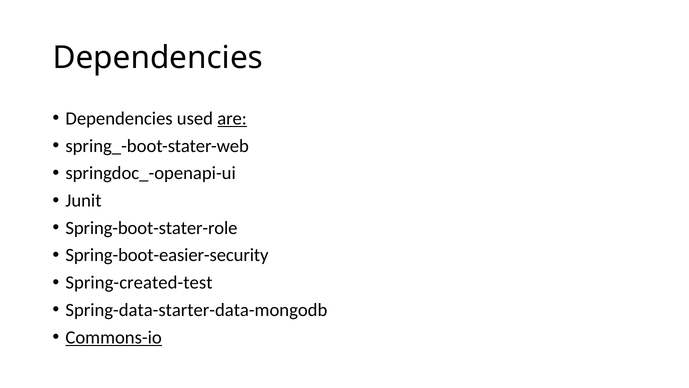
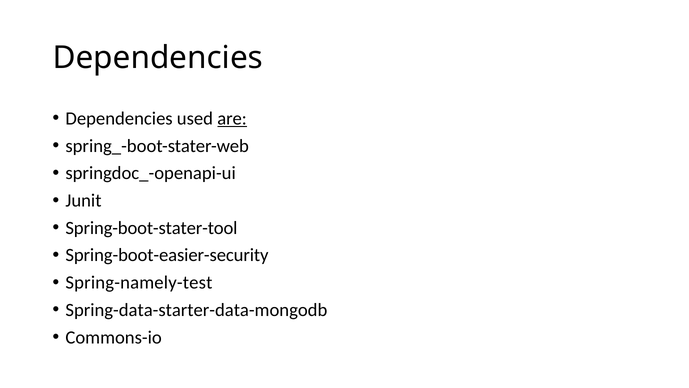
Spring-boot-stater-role: Spring-boot-stater-role -> Spring-boot-stater-tool (151, 228)
Spring-created-test: Spring-created-test -> Spring-namely-test (139, 282)
Commons-io underline: present -> none (114, 337)
